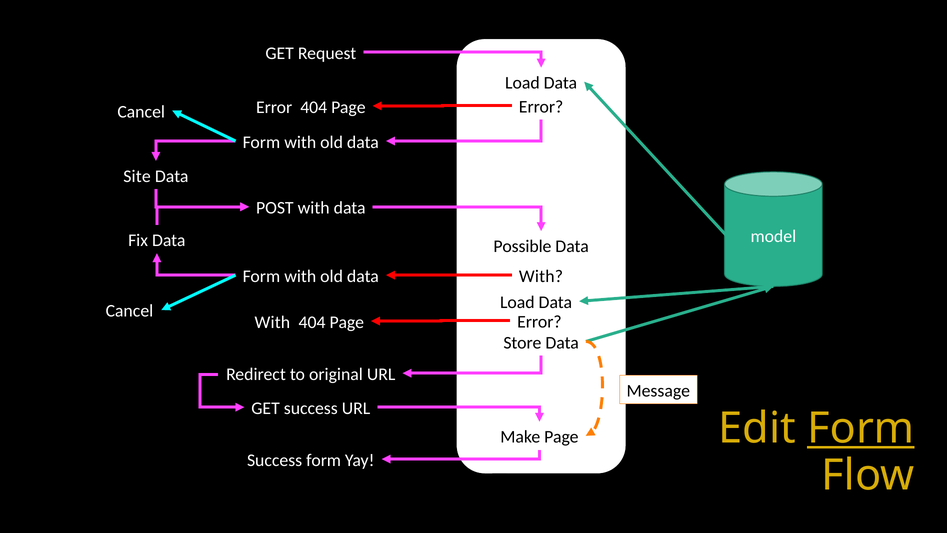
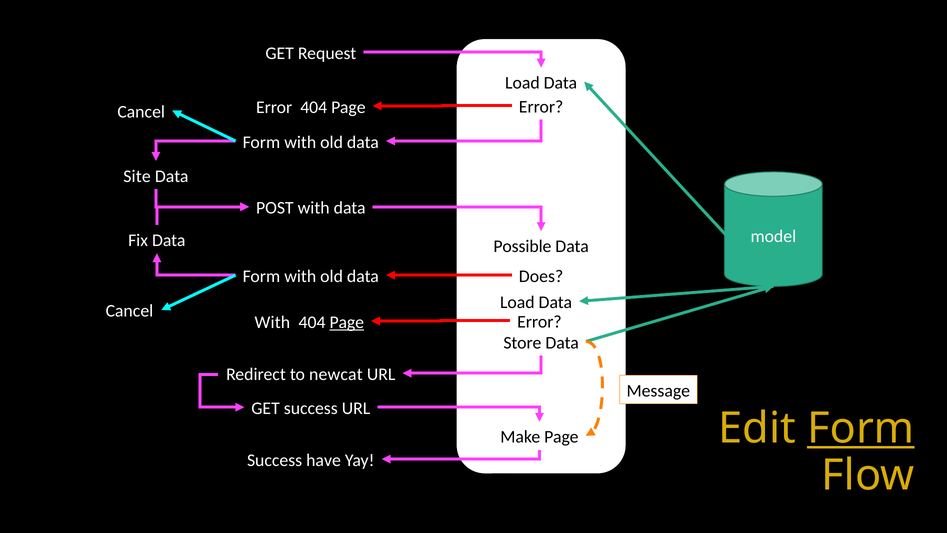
With: With -> Does (541, 276)
Page underline: none -> present (347, 322)
original: original -> newcat (336, 374)
Success form: form -> have (324, 460)
